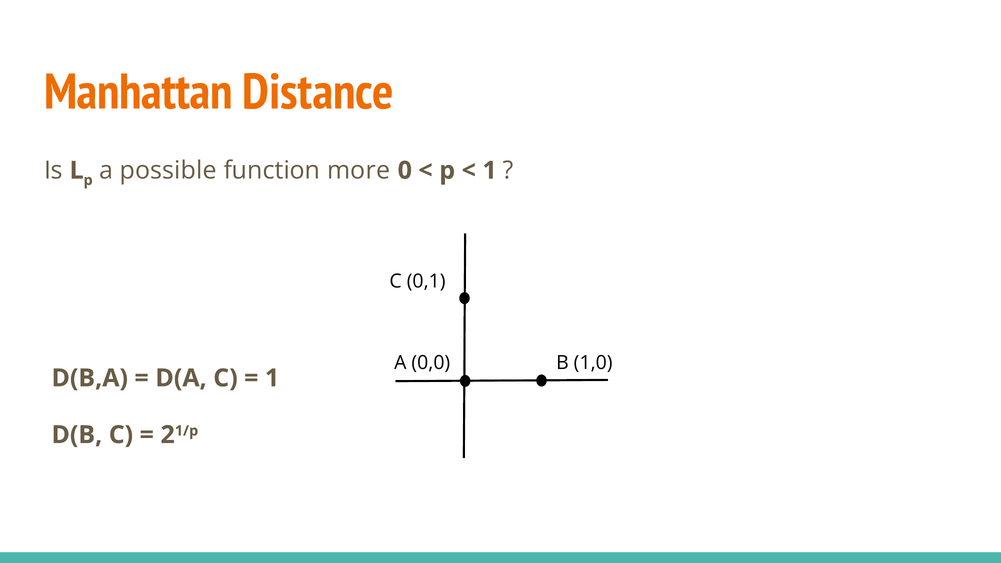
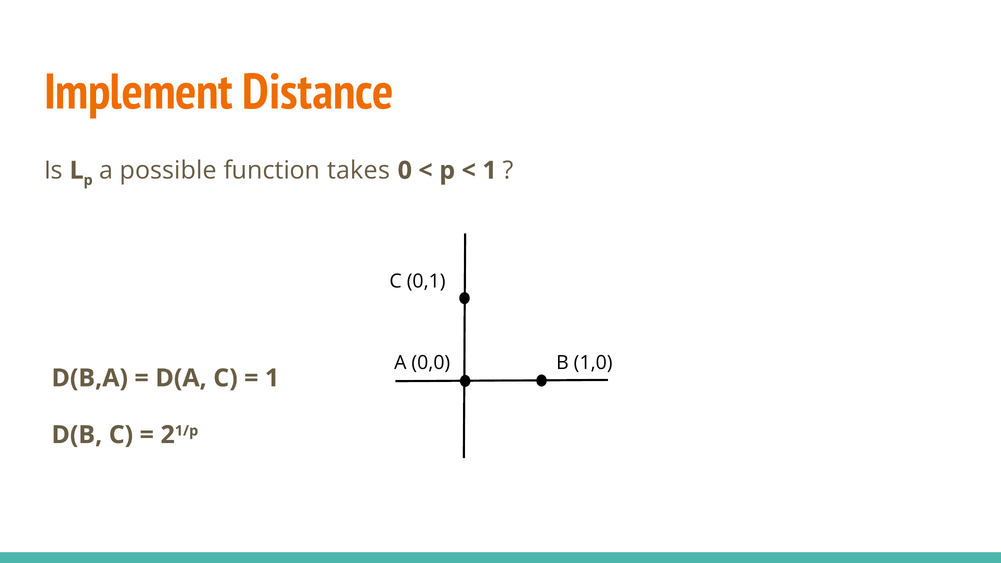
Manhattan: Manhattan -> Implement (138, 92)
more: more -> takes (359, 171)
